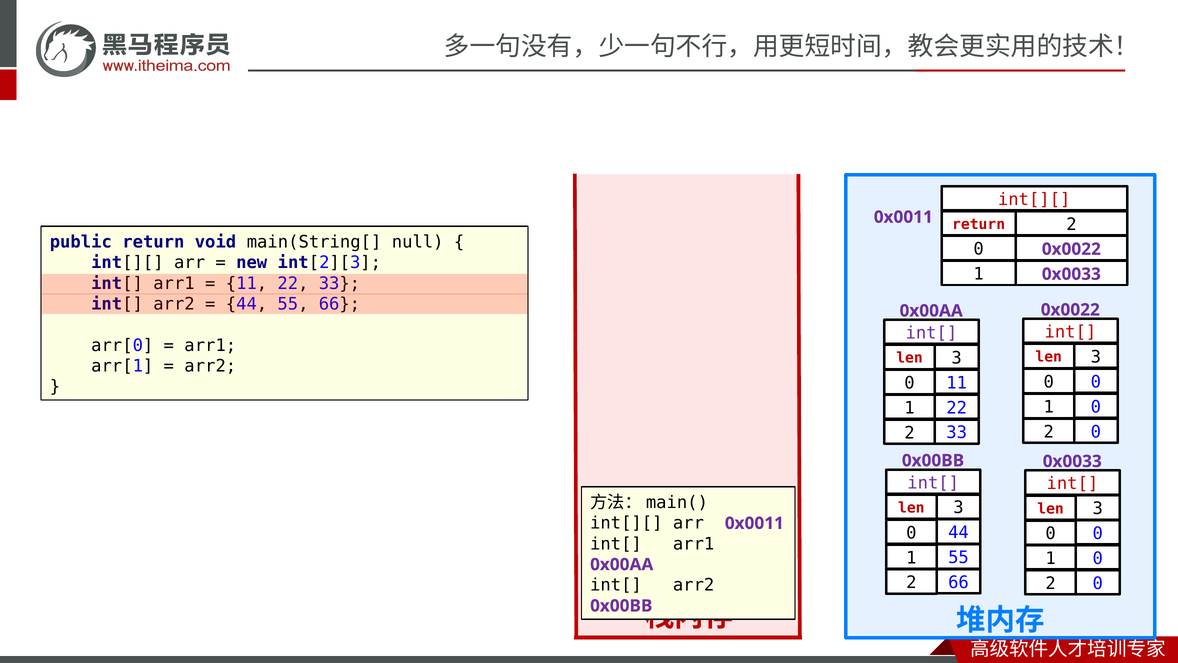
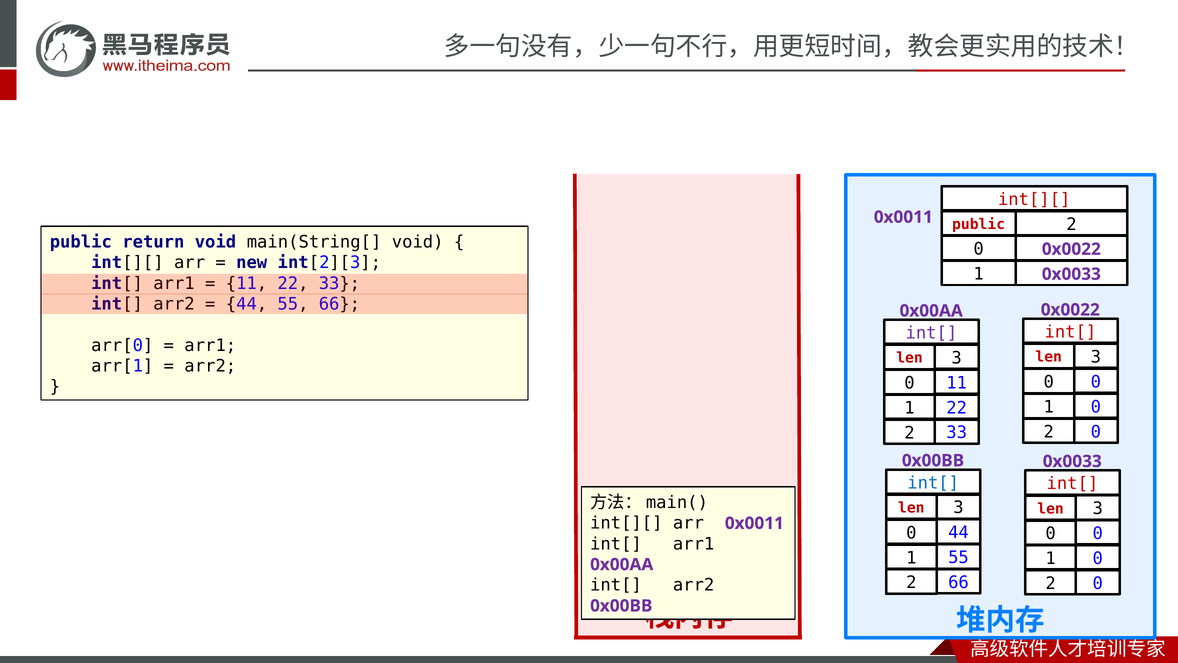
return: return -> public (979, 224)
main(String[ null: null -> void (418, 242)
int[ colour: purple -> blue (933, 483)
